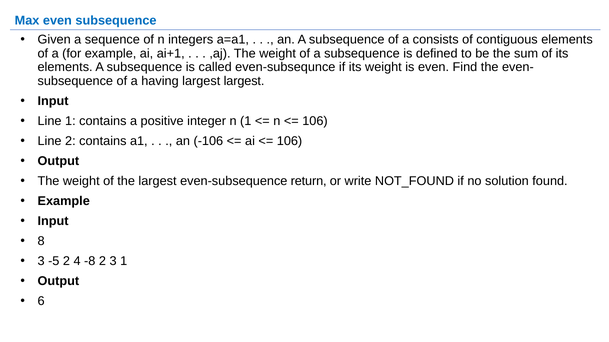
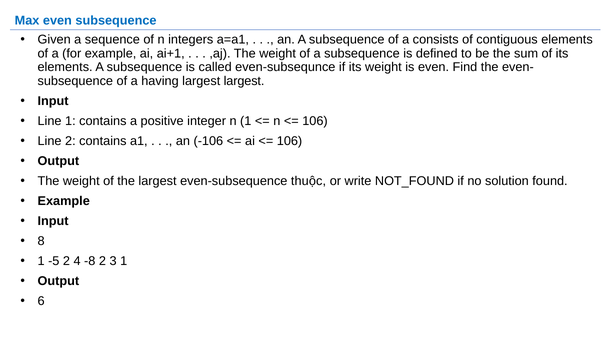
return: return -> thuộc (309, 181)
3: 3 -> 1 (41, 261)
